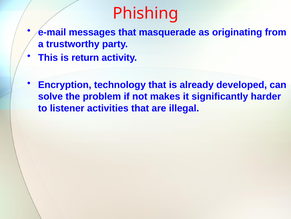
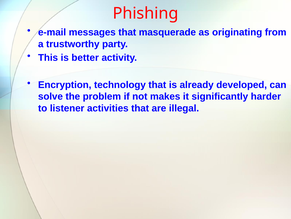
return: return -> better (85, 57)
